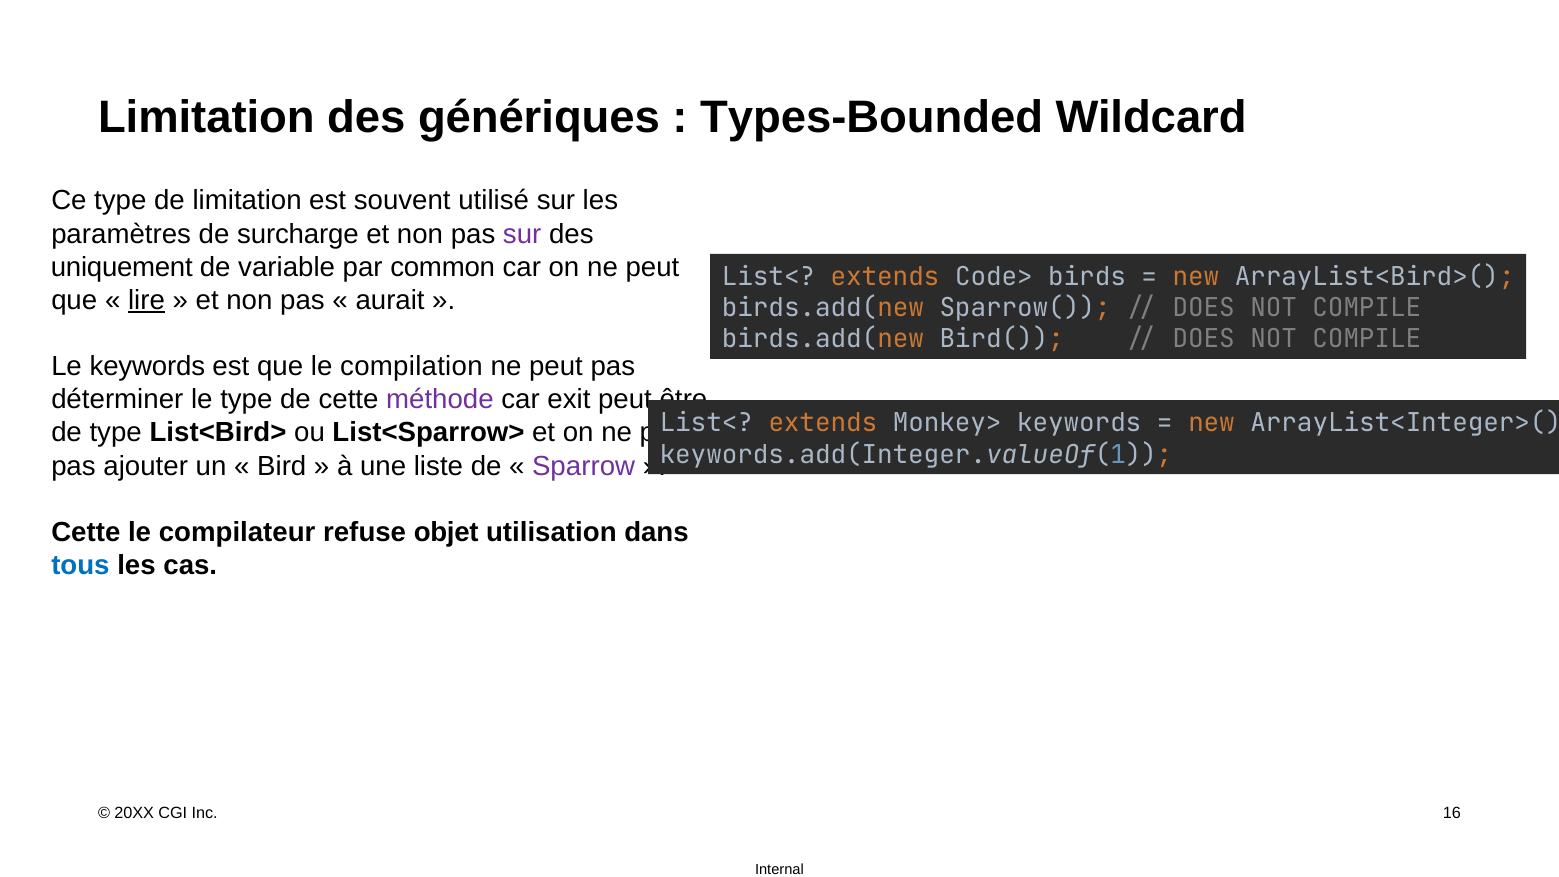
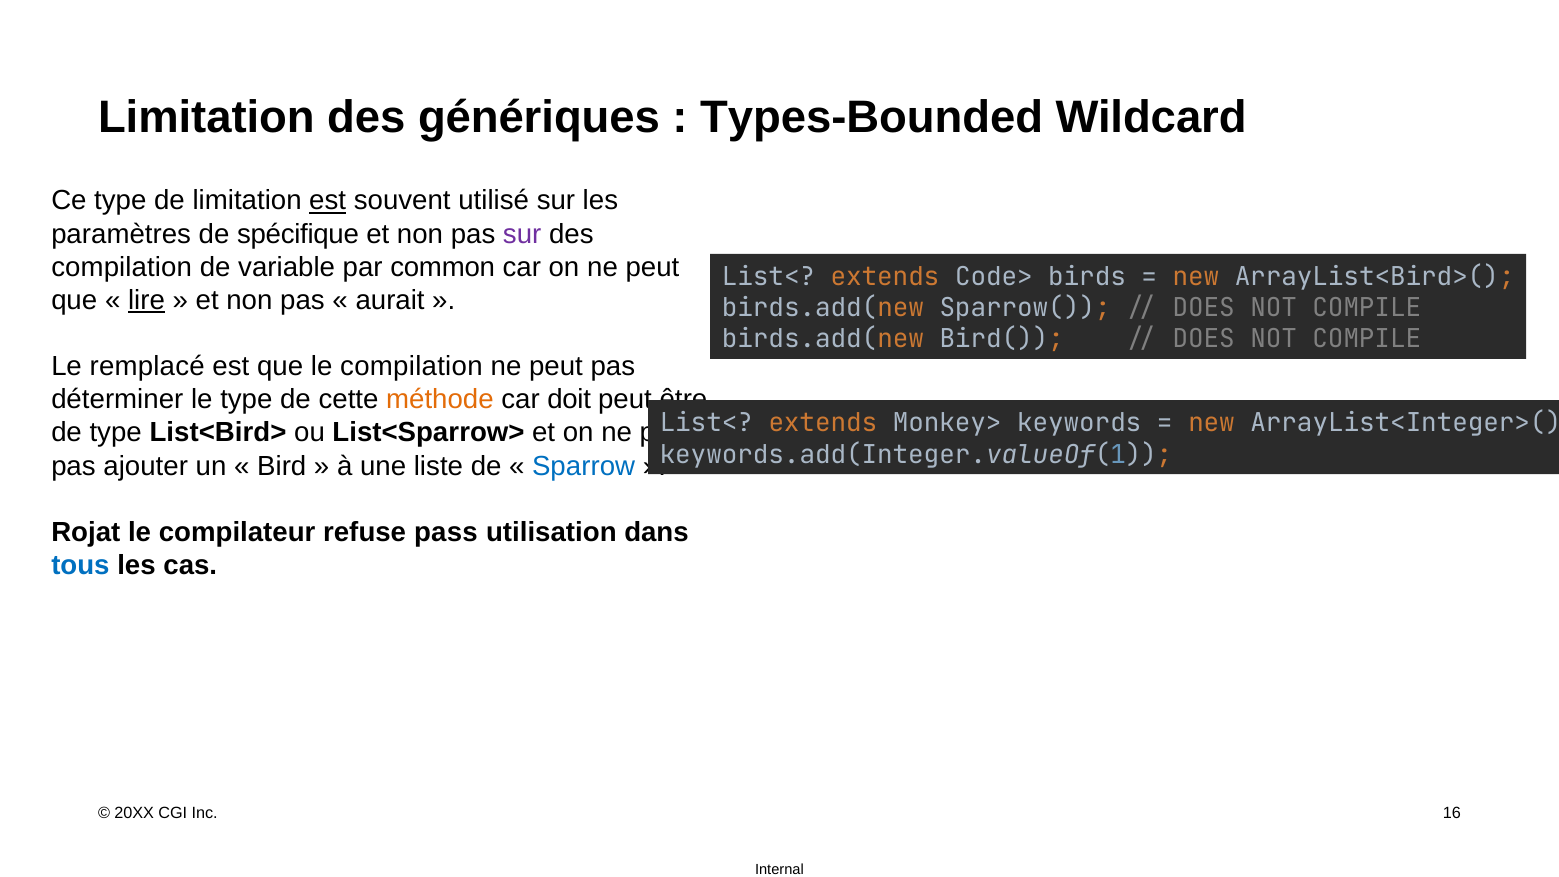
est underline: none -> present (328, 201)
surcharge: surcharge -> spécifique (298, 234)
uniquement: uniquement -> compilation (122, 267)
Le keywords: keywords -> remplacé (147, 367)
méthode colour: purple -> orange (440, 400)
exit: exit -> doit (569, 400)
Sparrow colour: purple -> blue (584, 466)
Cette: Cette -> Rojat (86, 532)
objet: objet -> pass (446, 532)
